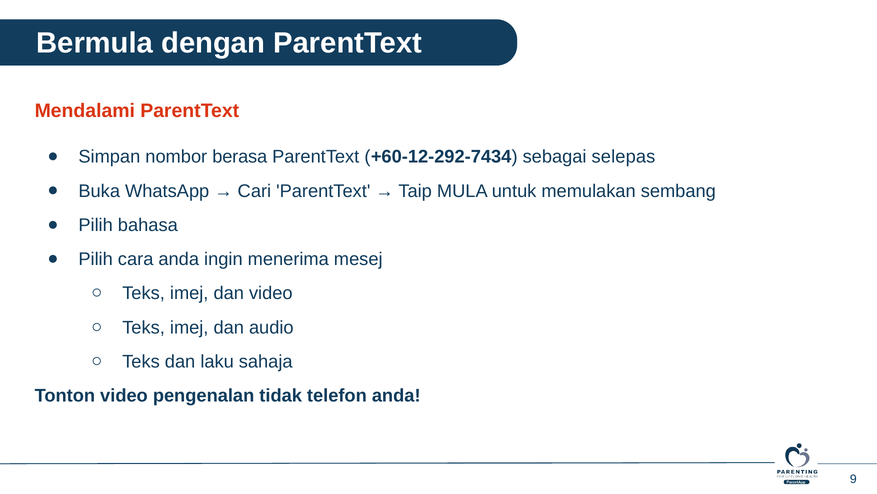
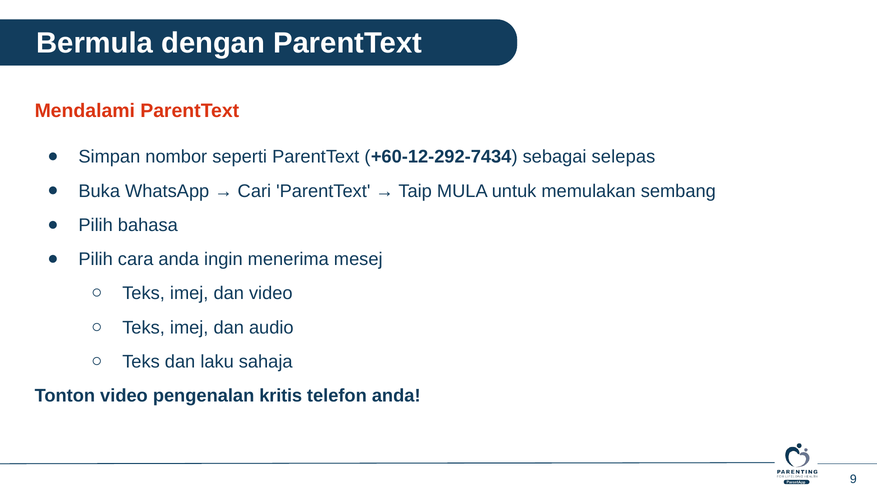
berasa: berasa -> seperti (240, 157)
tidak: tidak -> kritis (281, 395)
